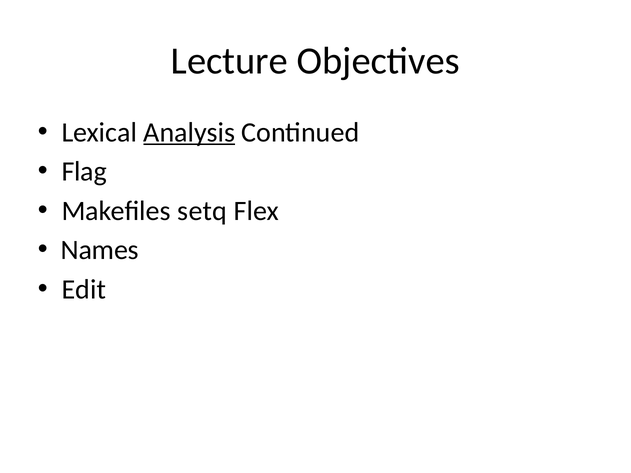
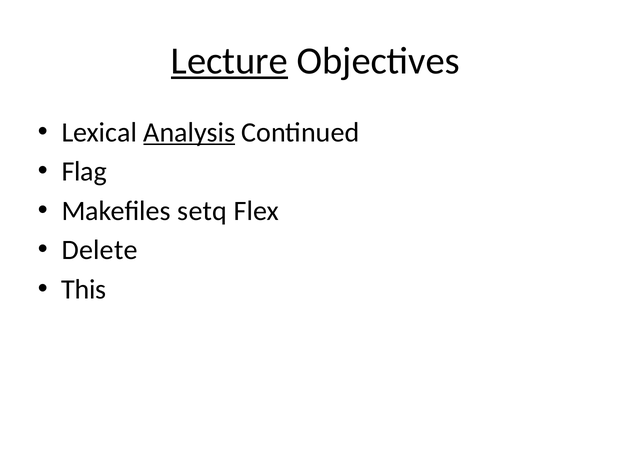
Lecture underline: none -> present (229, 61)
Names: Names -> Delete (100, 250)
Edit: Edit -> This (84, 290)
